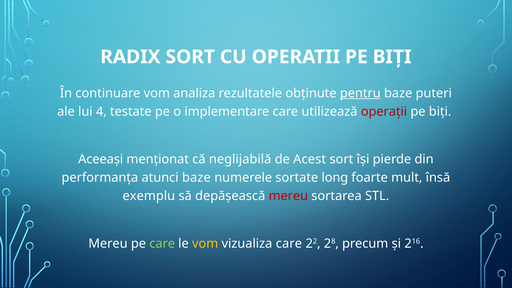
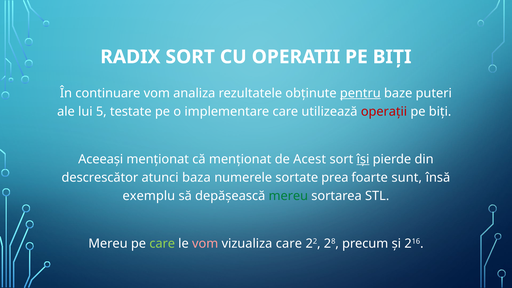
4: 4 -> 5 (101, 112)
că neglijabilă: neglijabilă -> menționat (240, 159)
își underline: none -> present (363, 159)
performanța: performanța -> descrescător (100, 178)
atunci baze: baze -> baza (196, 178)
long: long -> prea (335, 178)
mult: mult -> sunt (407, 178)
mereu colour: red -> green (288, 196)
vom colour: yellow -> pink (205, 244)
